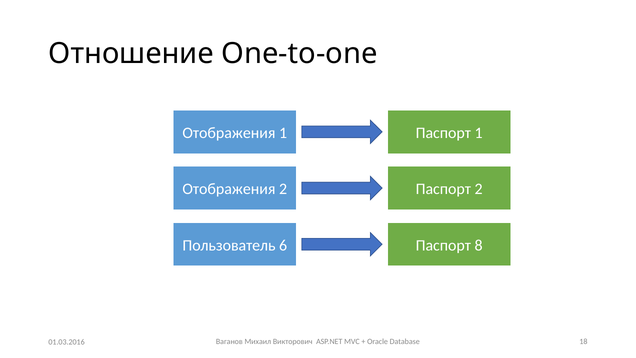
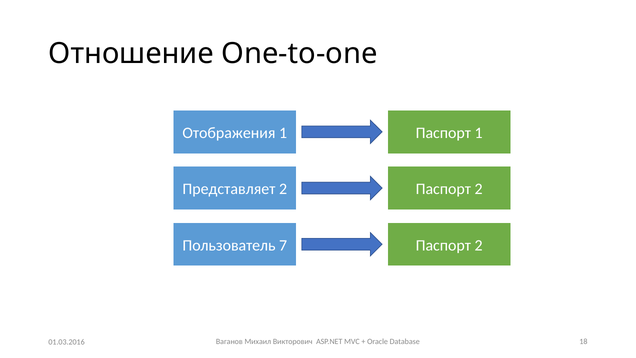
Отображения: Отображения -> Представляет (229, 189)
6: 6 -> 7 (283, 245)
8: 8 -> 2 (479, 245)
